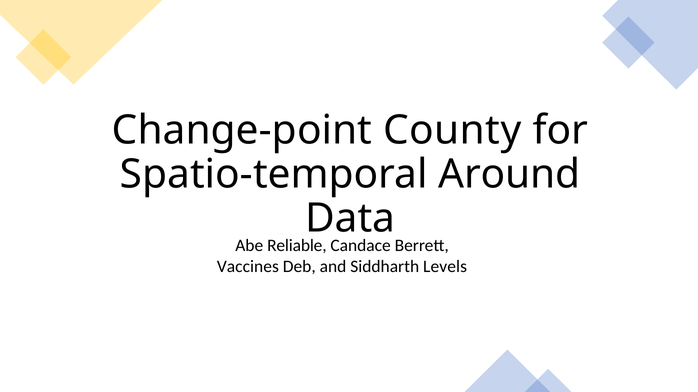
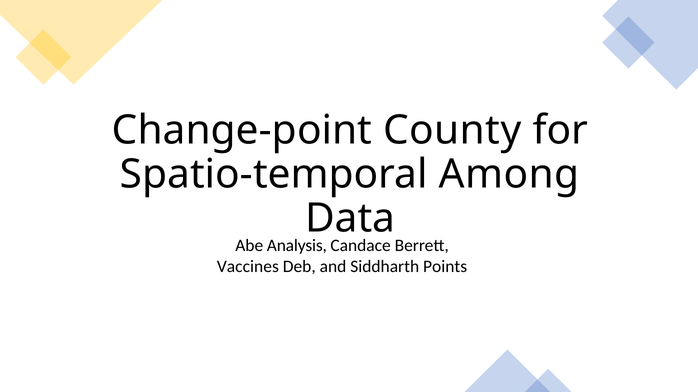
Around: Around -> Among (509, 175)
Reliable: Reliable -> Analysis (297, 246)
Levels: Levels -> Points (445, 267)
